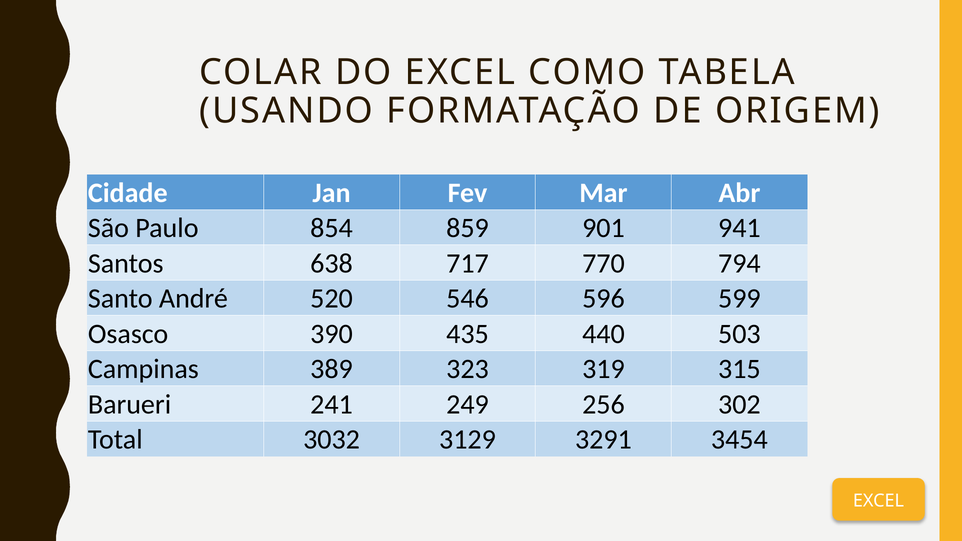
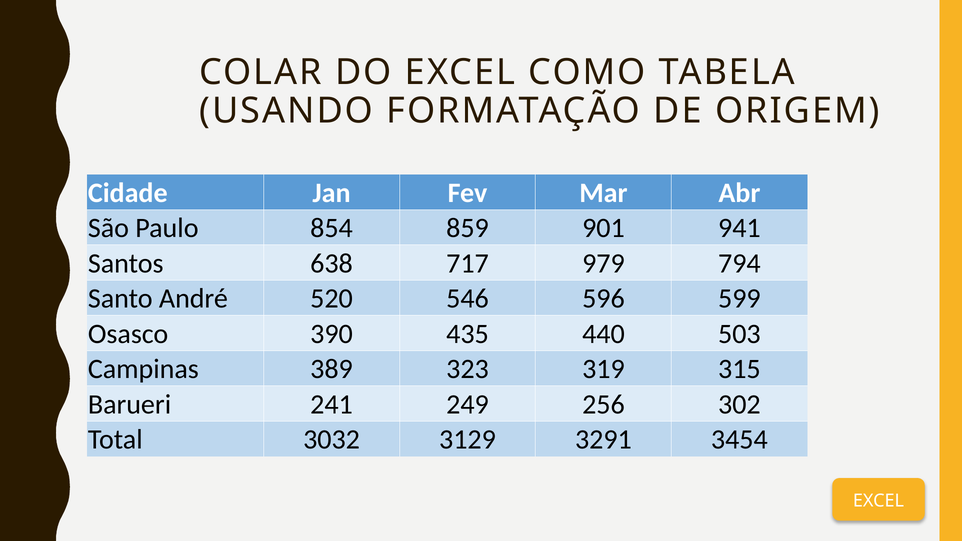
770: 770 -> 979 (603, 263)
